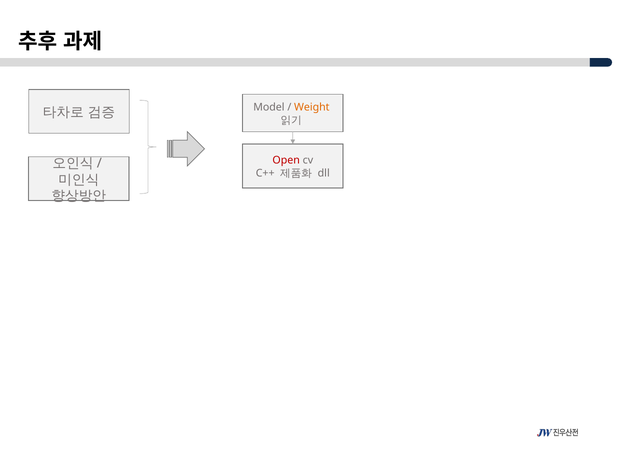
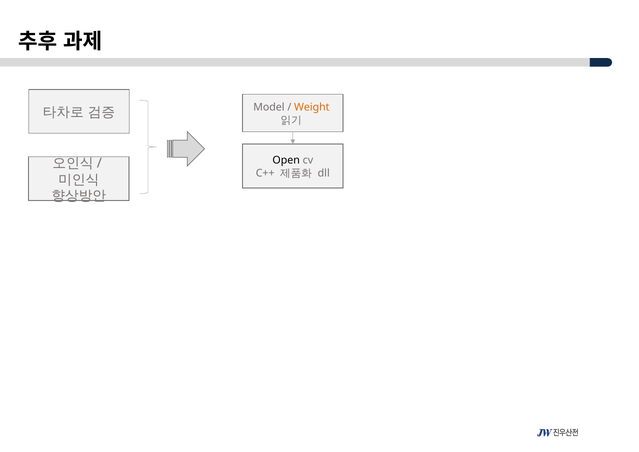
Open colour: red -> black (286, 160)
